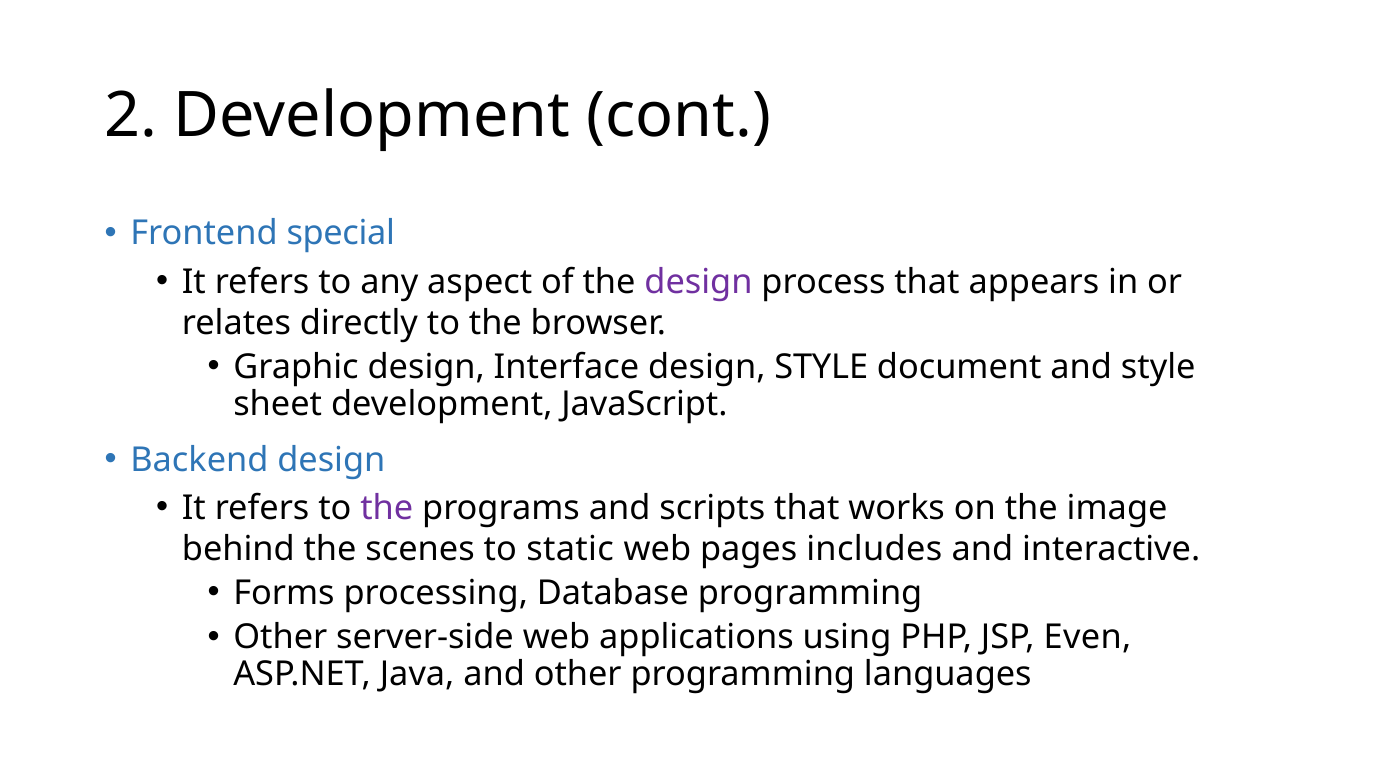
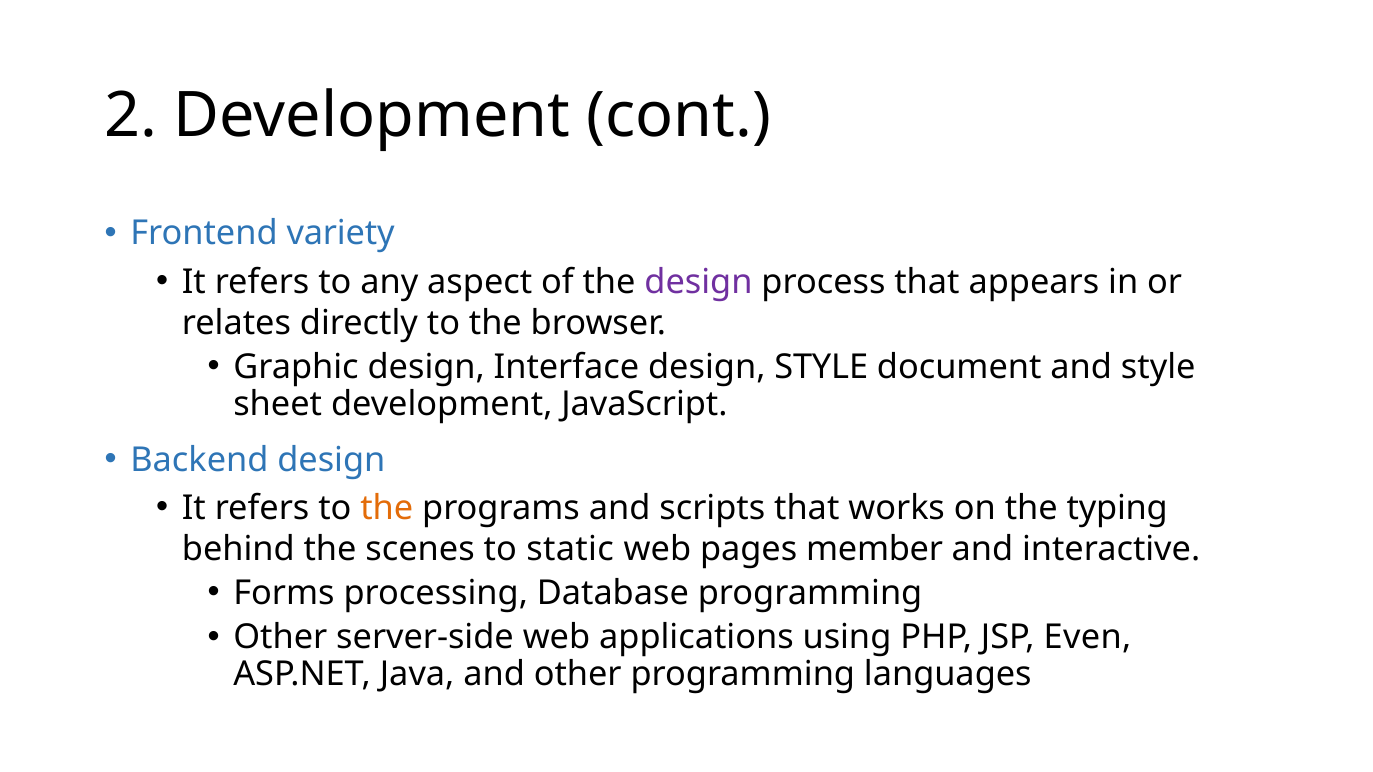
special: special -> variety (341, 234)
the colour: purple -> orange (387, 508)
image: image -> typing (1117, 508)
includes: includes -> member (875, 550)
